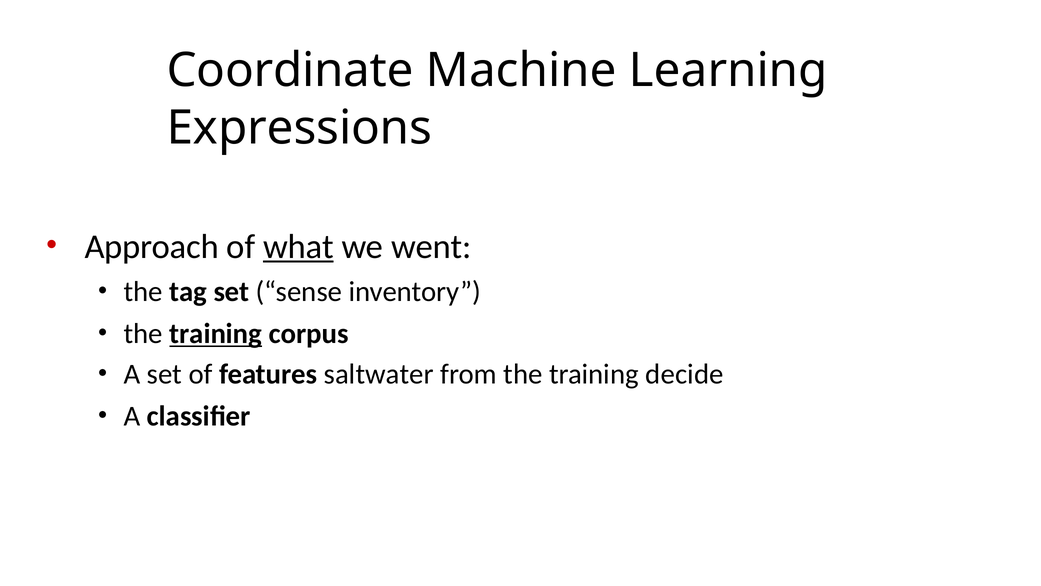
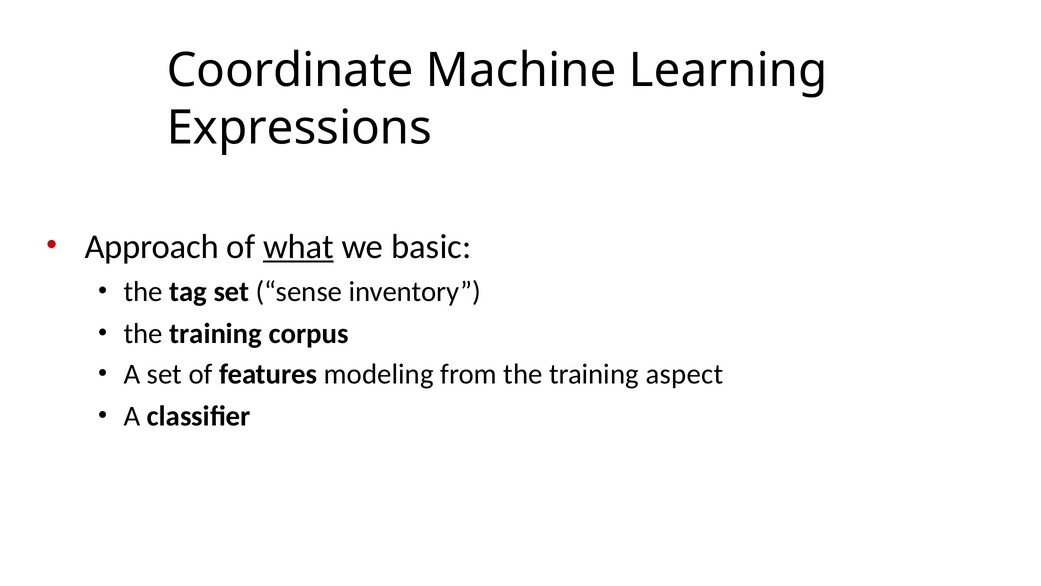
went: went -> basic (431, 246)
training underline: present -> none (216, 334)
saltwater: saltwater -> modeling (379, 374)
decide: decide -> aspect (684, 374)
